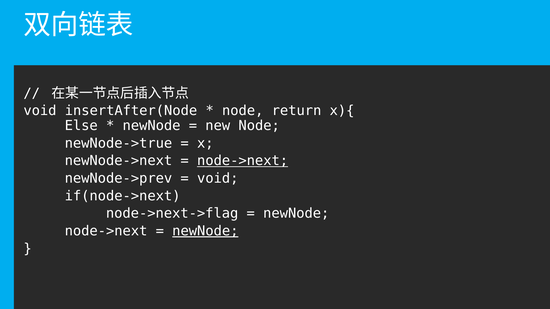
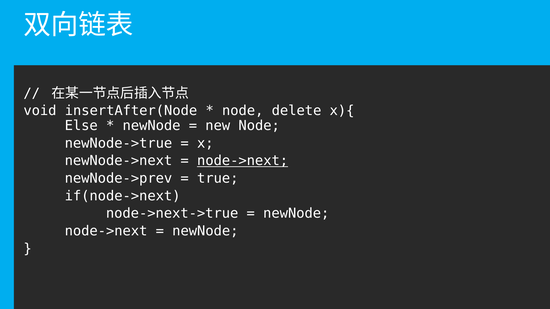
return: return -> delete (297, 111)
void: void -> true (218, 178)
node->next->flag: node->next->flag -> node->next->true (172, 214)
newNode underline: present -> none (205, 231)
